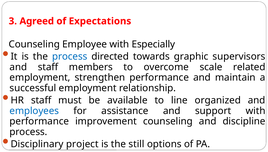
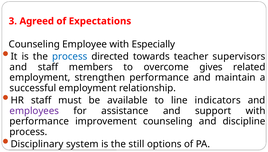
graphic: graphic -> teacher (191, 57)
scale: scale -> gives (211, 67)
organized: organized -> indicators (218, 100)
employees colour: blue -> purple (34, 111)
project: project -> system (82, 144)
